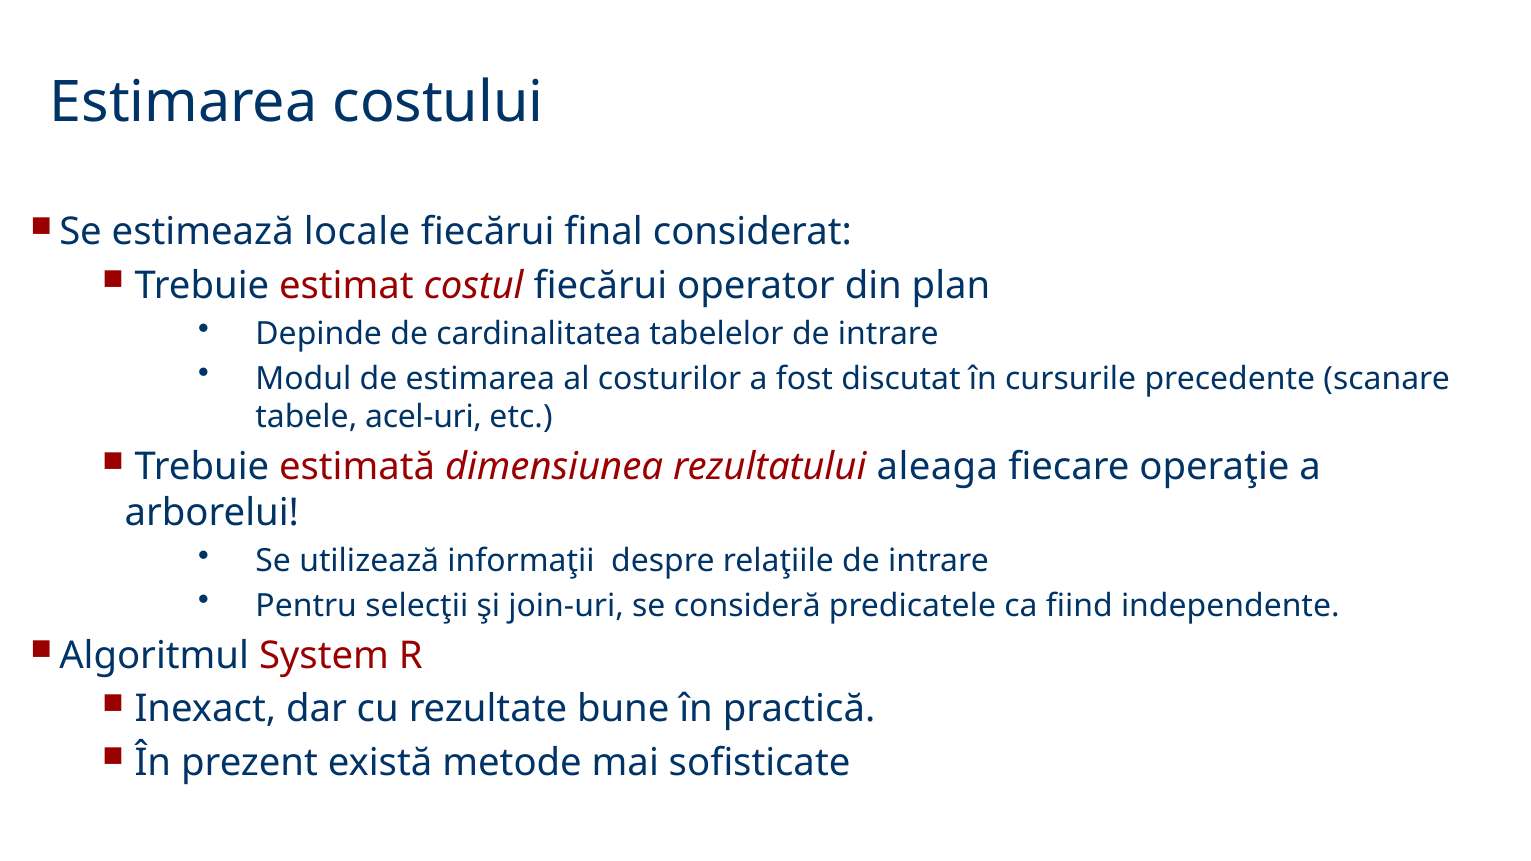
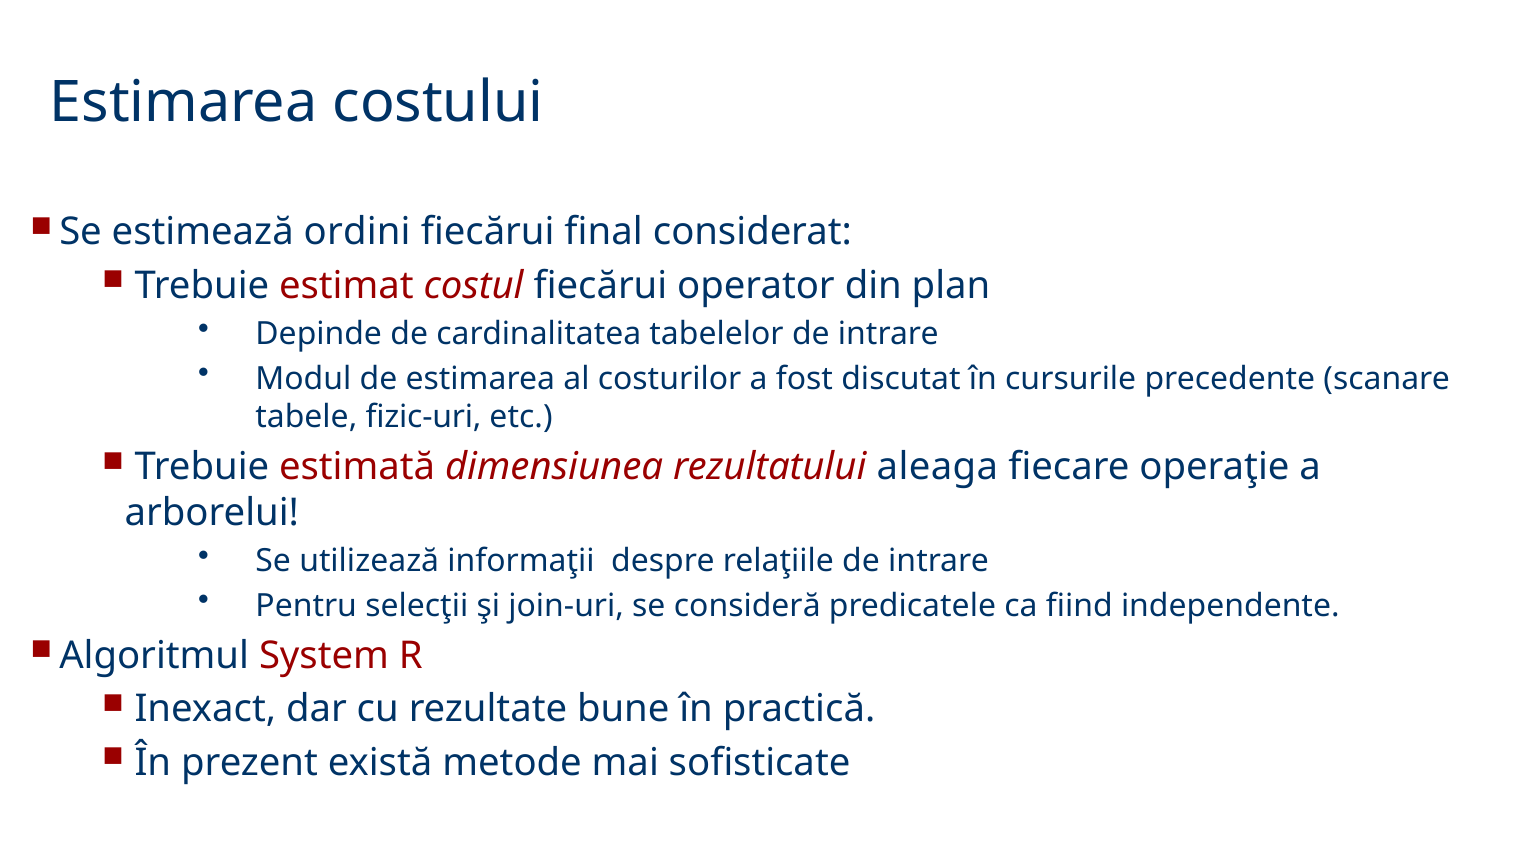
locale: locale -> ordini (357, 232)
acel-uri: acel-uri -> fizic-uri (424, 417)
